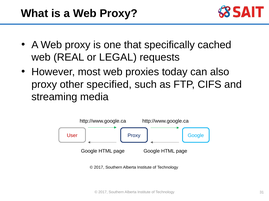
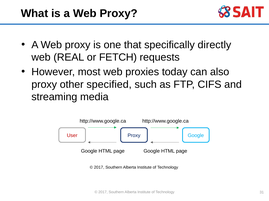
cached: cached -> directly (214, 45)
LEGAL: LEGAL -> FETCH (118, 58)
